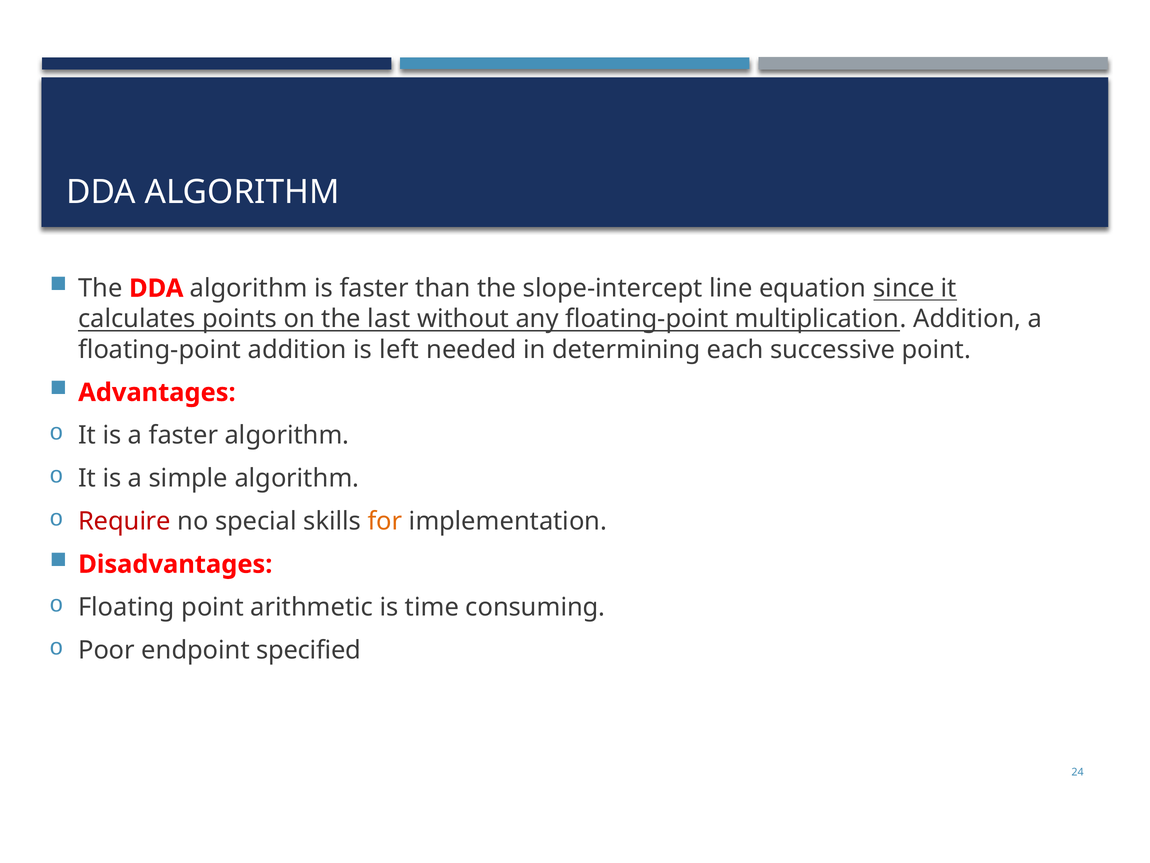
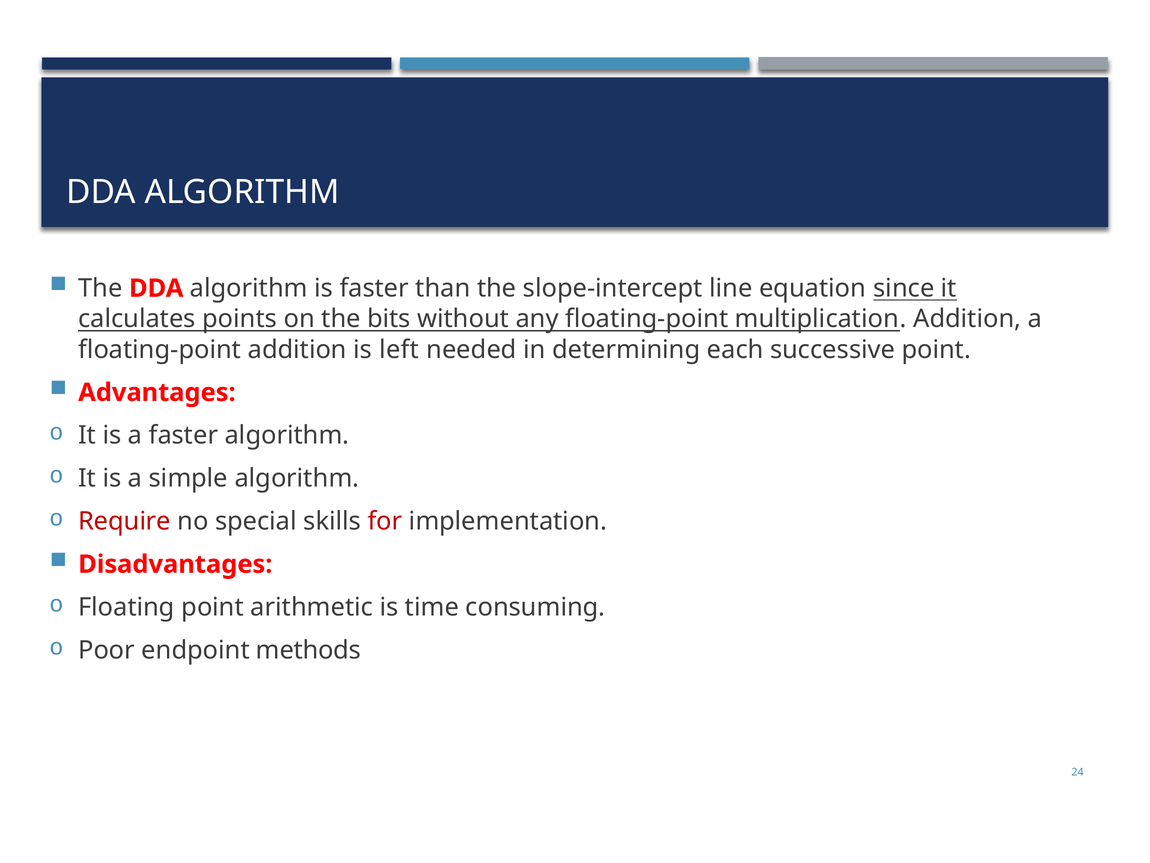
last: last -> bits (389, 319)
for colour: orange -> red (385, 521)
specified: specified -> methods (309, 650)
